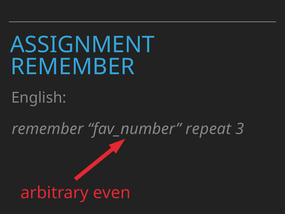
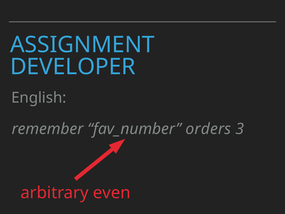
REMEMBER: REMEMBER -> DEVELOPER (73, 67)
repeat: repeat -> orders (208, 129)
